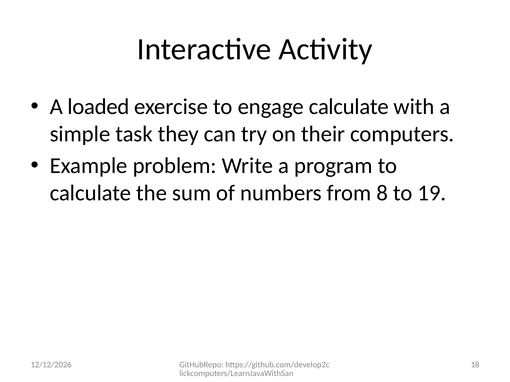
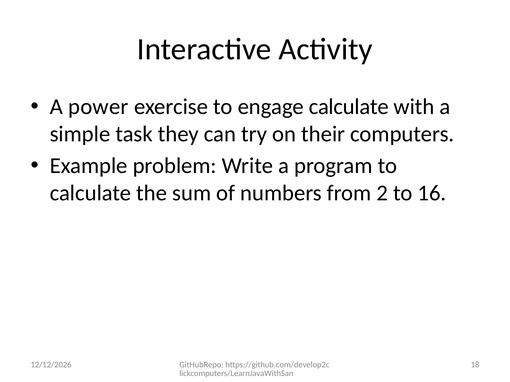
loaded: loaded -> power (98, 107)
8: 8 -> 2 (382, 193)
19: 19 -> 16 (432, 193)
